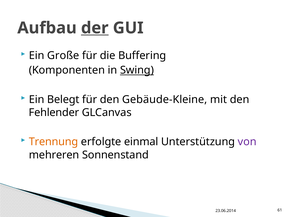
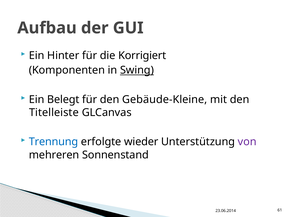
der underline: present -> none (95, 28)
Große: Große -> Hinter (63, 56)
Buffering: Buffering -> Korrigiert (142, 56)
Fehlender: Fehlender -> Titelleiste (54, 112)
Trennung colour: orange -> blue (54, 142)
einmal: einmal -> wieder (141, 142)
